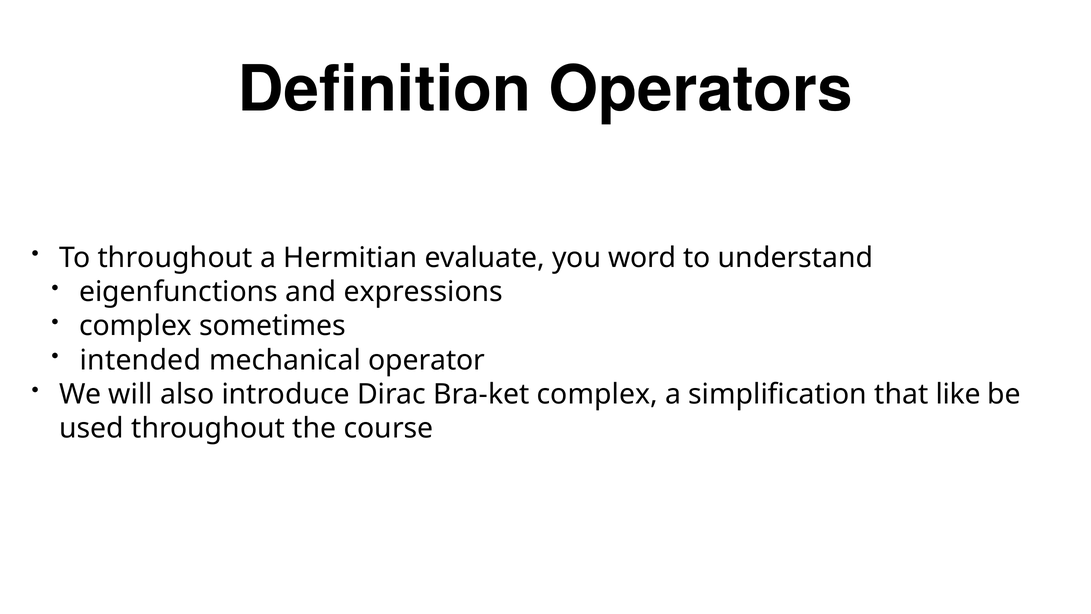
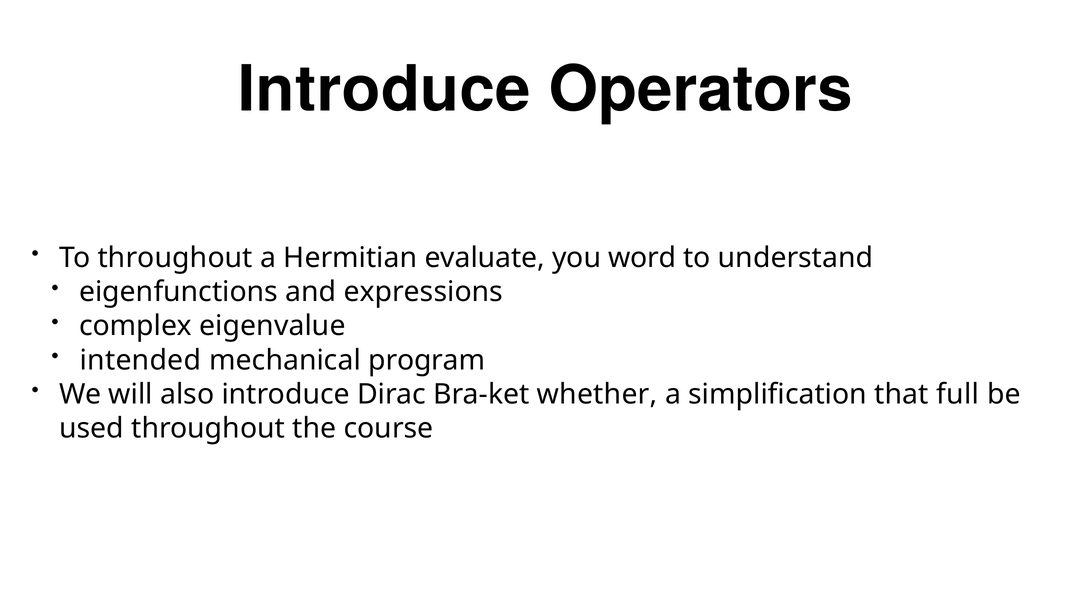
Definition: Definition -> Introduce (384, 90)
sometimes: sometimes -> eigenvalue (272, 326)
operator: operator -> program (427, 360)
Bra-ket complex: complex -> whether (597, 394)
like: like -> full (958, 394)
